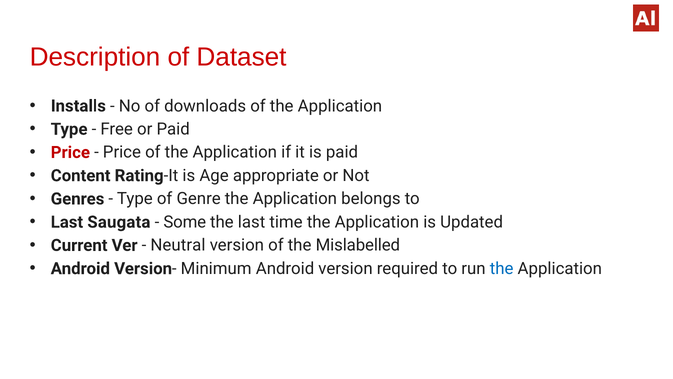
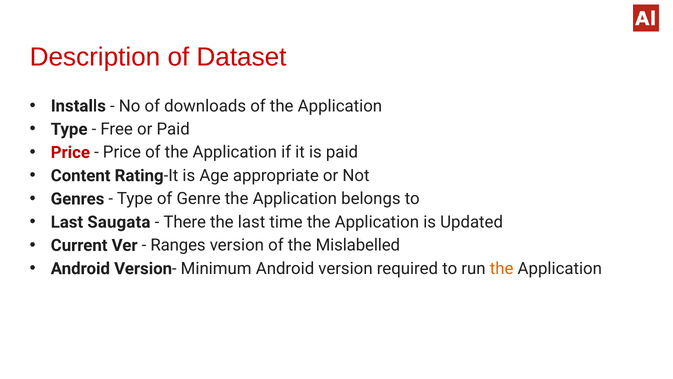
Some: Some -> There (185, 222)
Neutral: Neutral -> Ranges (178, 245)
the colour: blue -> orange (502, 268)
